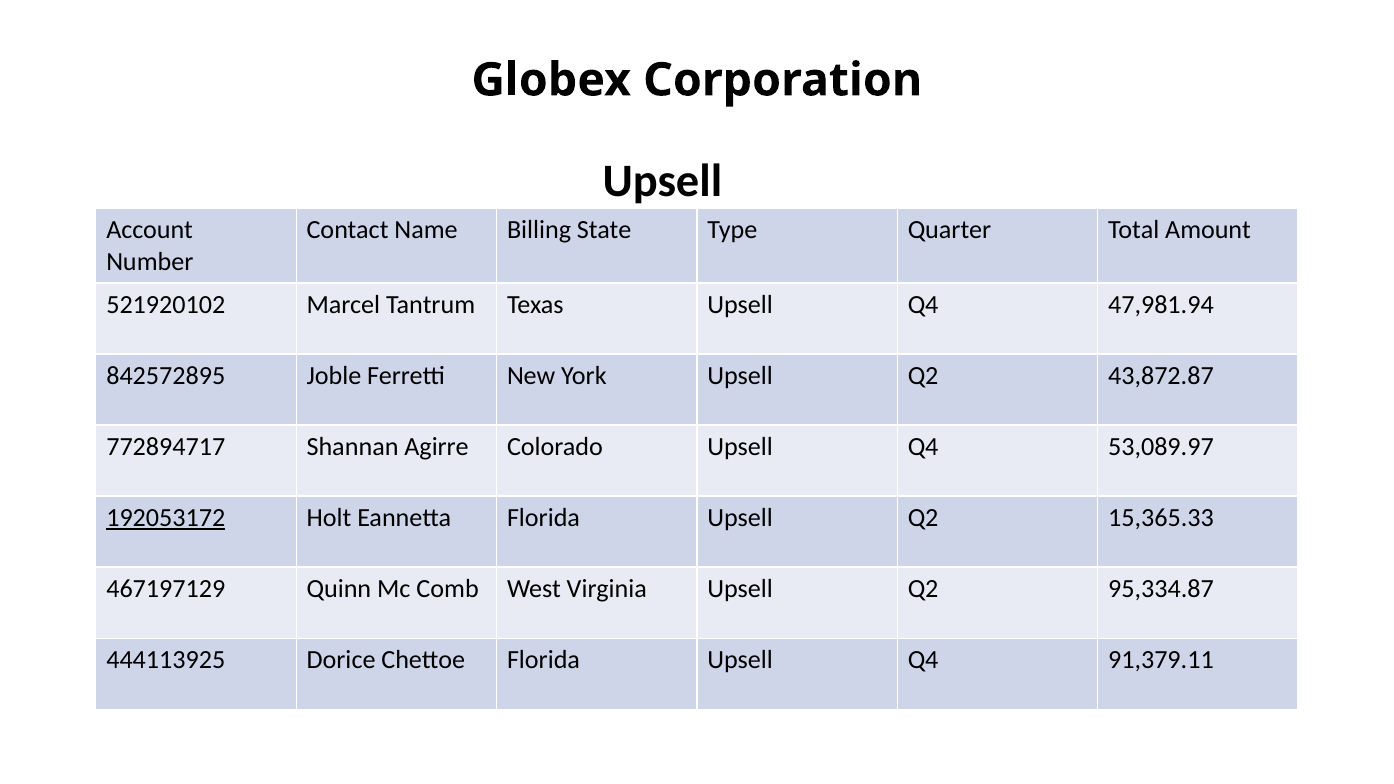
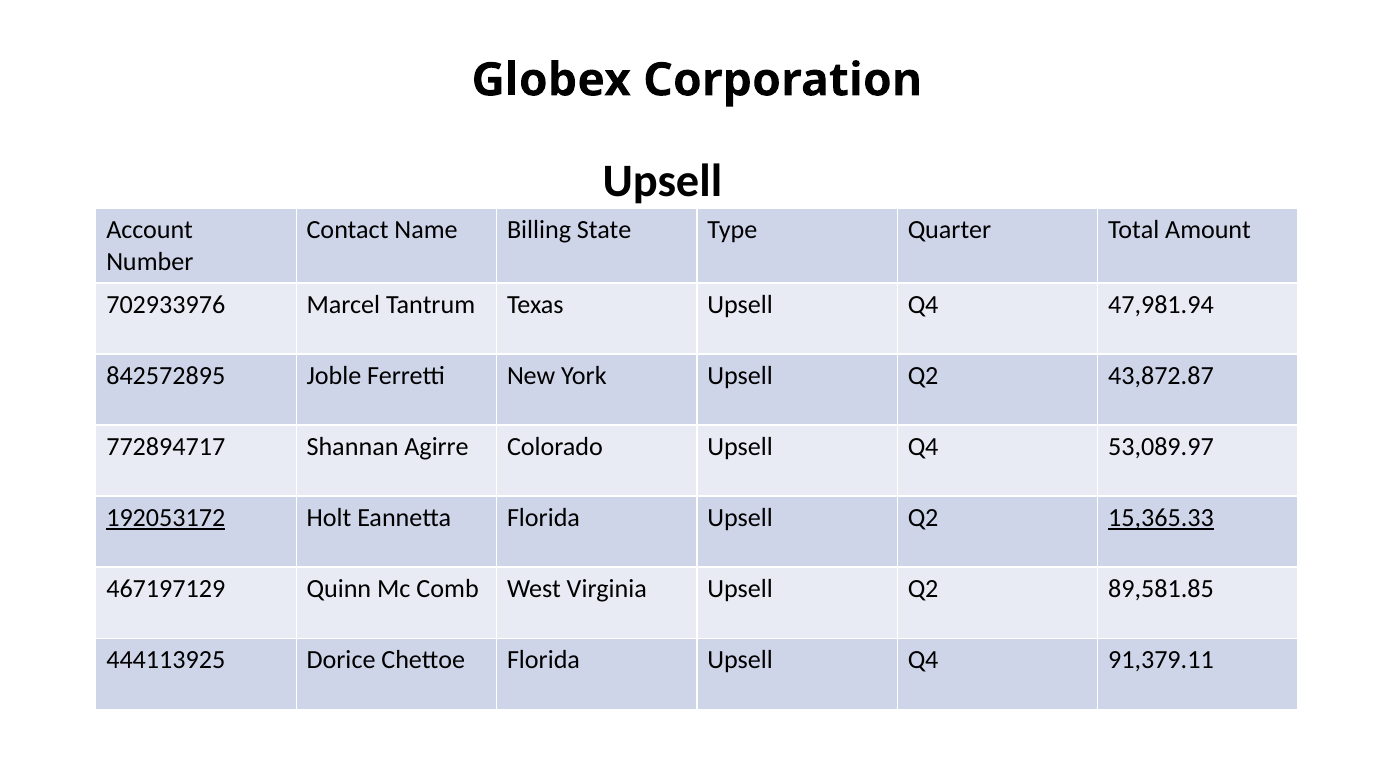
521920102: 521920102 -> 702933976 (166, 305)
15,365.33 underline: none -> present (1161, 518)
95,334.87: 95,334.87 -> 89,581.85 (1161, 589)
